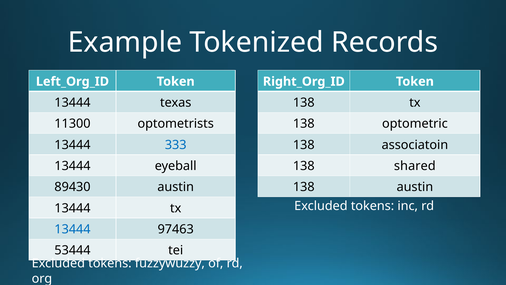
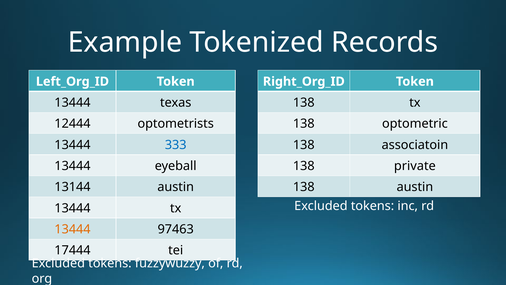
11300: 11300 -> 12444 (72, 124)
shared: shared -> private (415, 166)
89430: 89430 -> 13144 (72, 187)
13444 colour: blue -> orange (72, 229)
53444: 53444 -> 17444 (72, 250)
